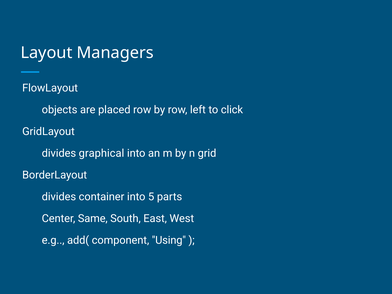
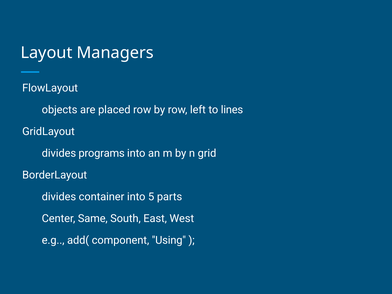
click: click -> lines (232, 110)
graphical: graphical -> programs (102, 153)
